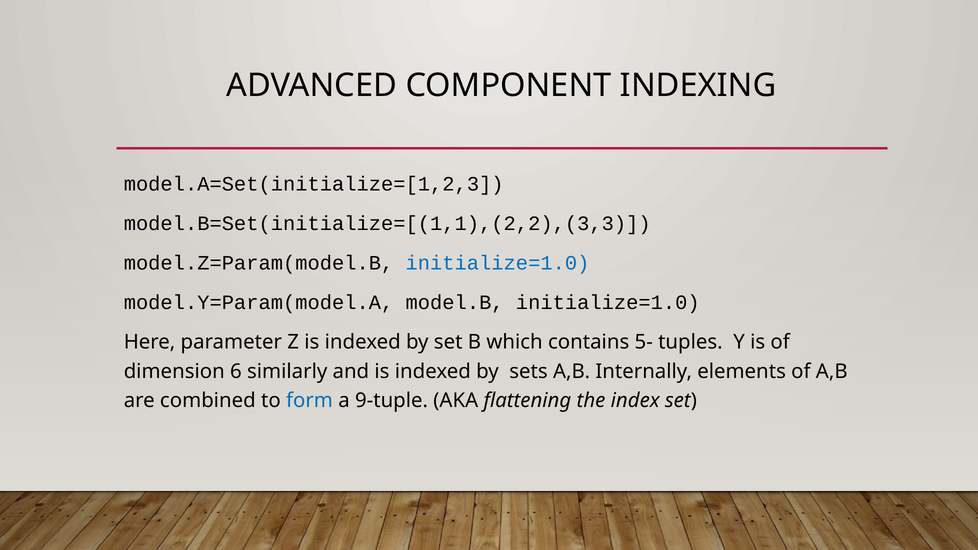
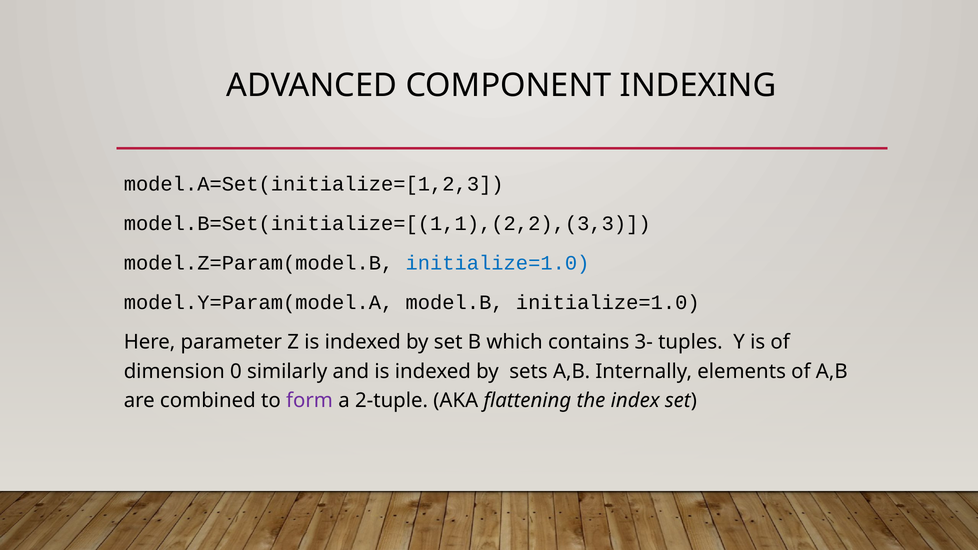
5-: 5- -> 3- (644, 342)
6: 6 -> 0 (236, 371)
form colour: blue -> purple (310, 401)
9-tuple: 9-tuple -> 2-tuple (392, 401)
